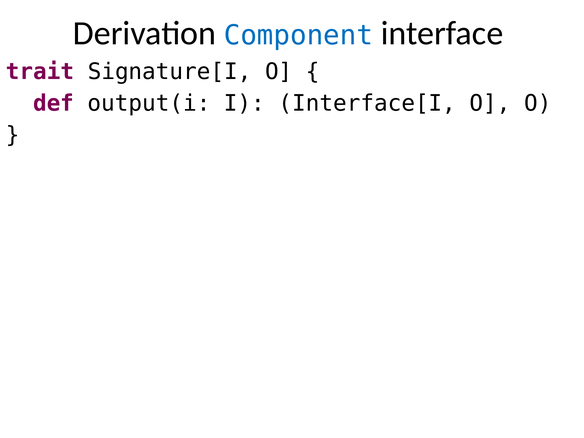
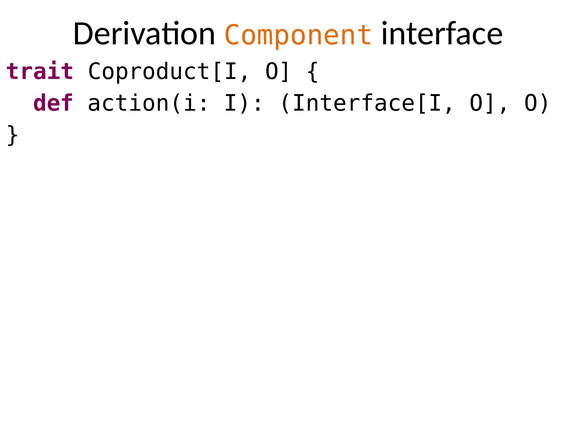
Component colour: blue -> orange (298, 35)
Signature[I: Signature[I -> Coproduct[I (170, 72)
output(i: output(i -> action(i (149, 103)
